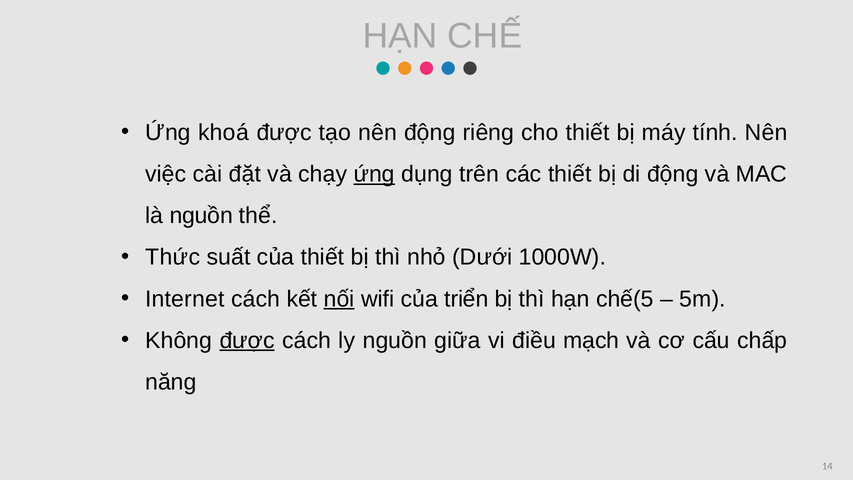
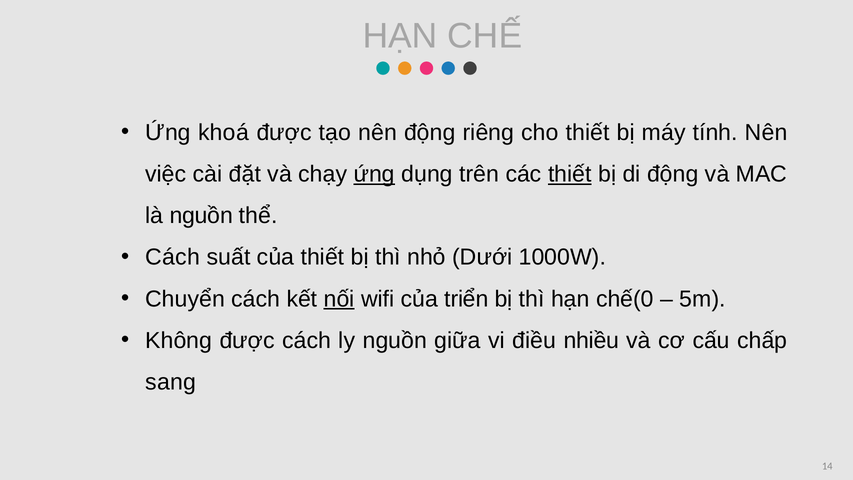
thiết underline: none -> present (570, 174)
Thức: Thức -> Cách (173, 257)
Internet: Internet -> Chuyển (185, 299)
chế(5: chế(5 -> chế(0 (625, 299)
được underline: present -> none (247, 340)
mạch: mạch -> nhiều (591, 340)
năng: năng -> sang (171, 382)
